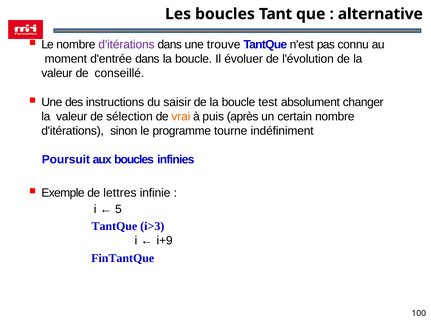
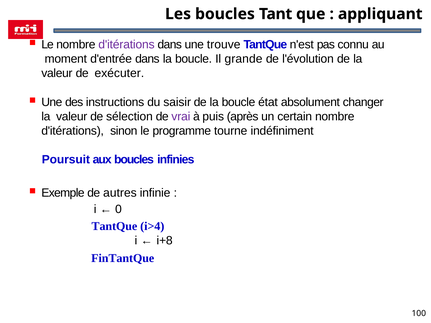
alternative: alternative -> appliquant (380, 14)
évoluer: évoluer -> grande (244, 59)
conseillé: conseillé -> exécuter (119, 73)
test: test -> état (268, 102)
vrai colour: orange -> purple (181, 117)
lettres: lettres -> autres (120, 193)
5: 5 -> 0 (118, 209)
i>3: i>3 -> i>4 (152, 226)
i+9: i+9 -> i+8 (165, 241)
